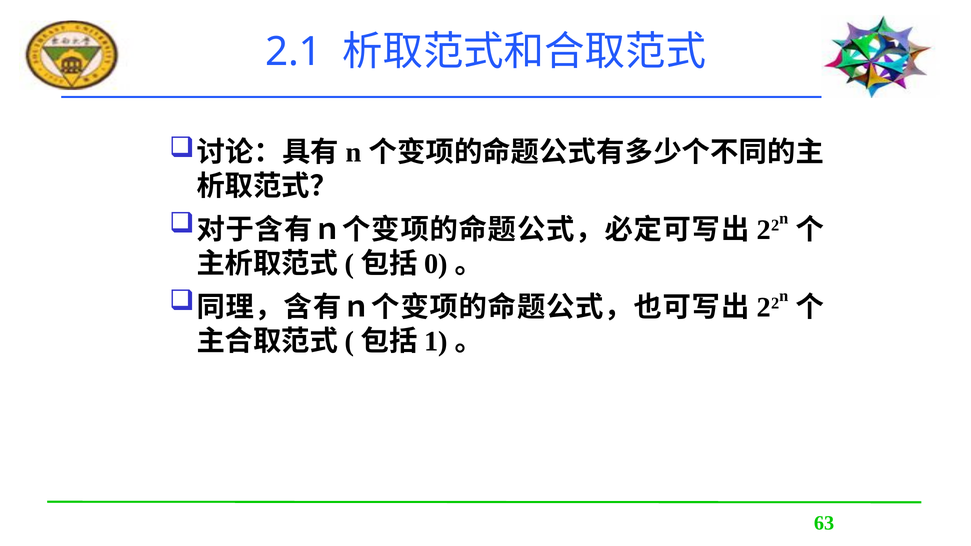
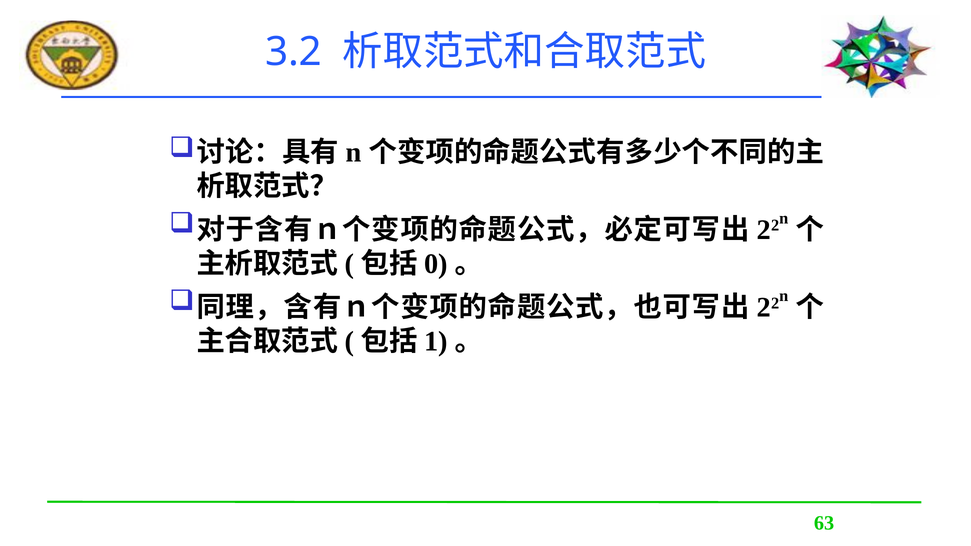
2.1: 2.1 -> 3.2 (294, 52)
